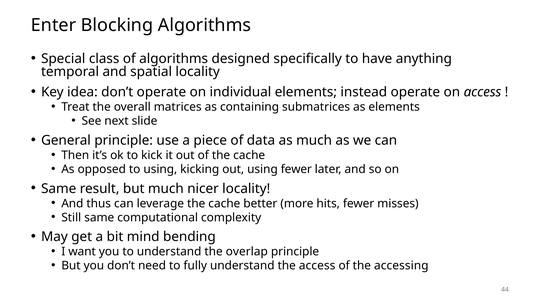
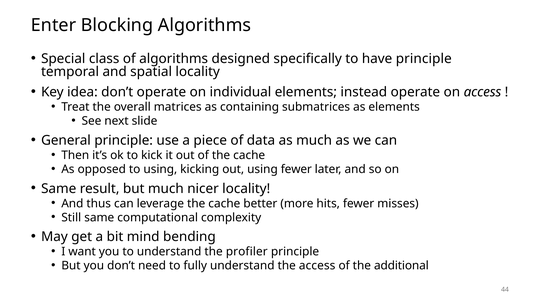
have anything: anything -> principle (424, 59)
overlap: overlap -> profiler (247, 252)
accessing: accessing -> additional (401, 266)
